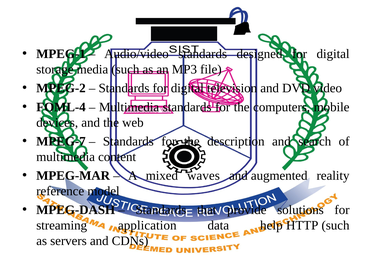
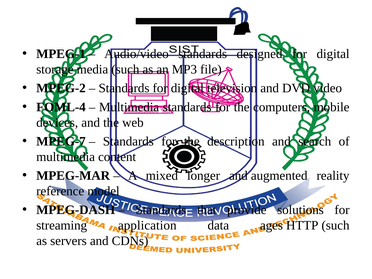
waves: waves -> longer (204, 176)
help: help -> ages (271, 225)
